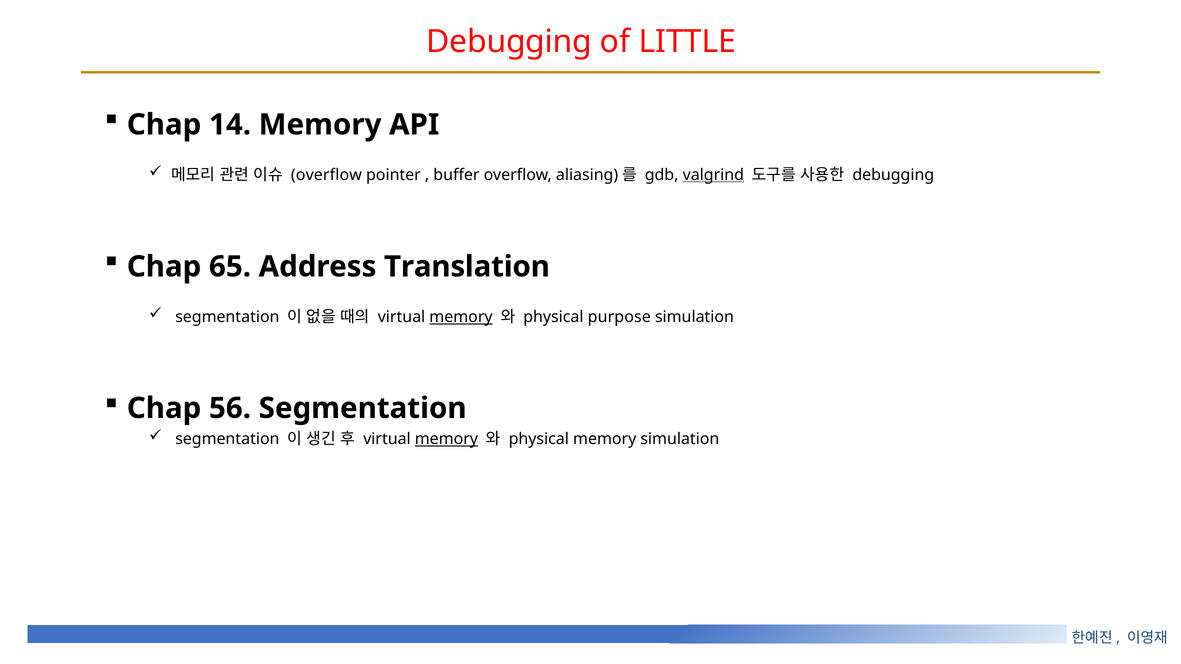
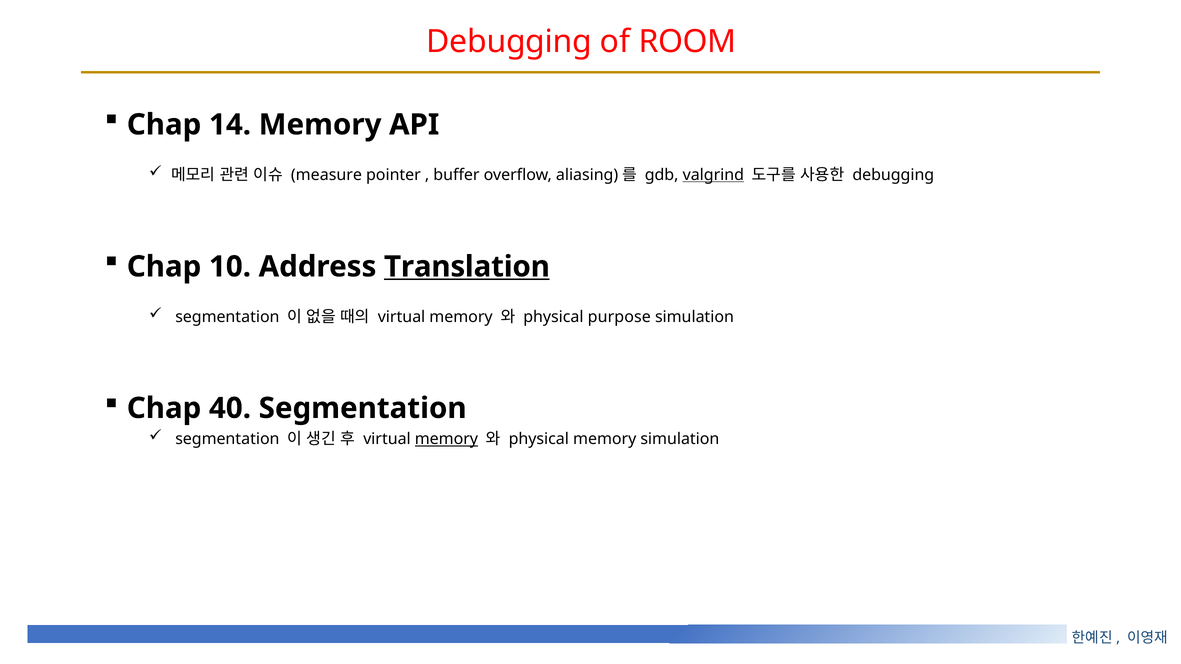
LITTLE: LITTLE -> ROOM (687, 42)
overflow: overflow -> measure (326, 175)
65: 65 -> 10 (230, 267)
Translation underline: none -> present (467, 267)
memory underline: present -> none (461, 317)
56: 56 -> 40 (230, 408)
